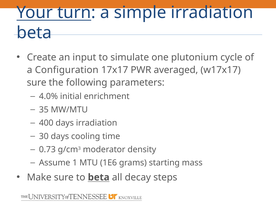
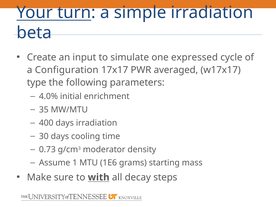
plutonium: plutonium -> expressed (194, 57)
sure: sure -> type (37, 83)
to beta: beta -> with (99, 177)
